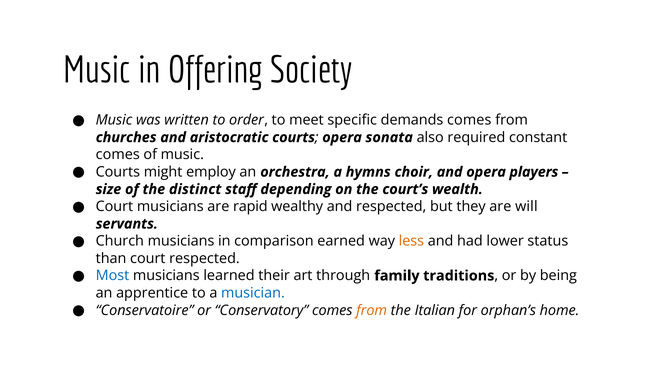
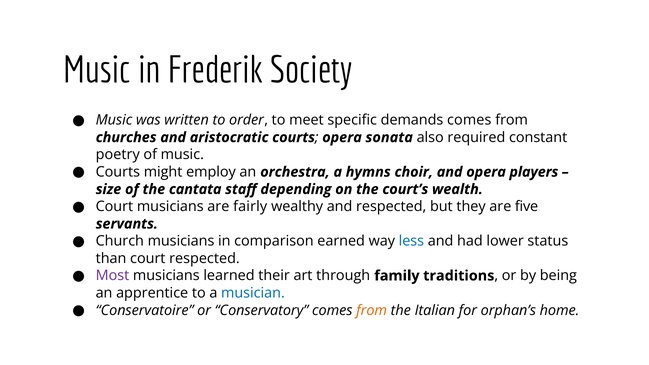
Offering: Offering -> Frederik (216, 70)
comes: comes -> poetry (118, 155)
distinct: distinct -> cantata (195, 189)
rapid: rapid -> fairly (250, 207)
will: will -> five (527, 207)
less colour: orange -> blue (411, 241)
Most colour: blue -> purple (113, 276)
